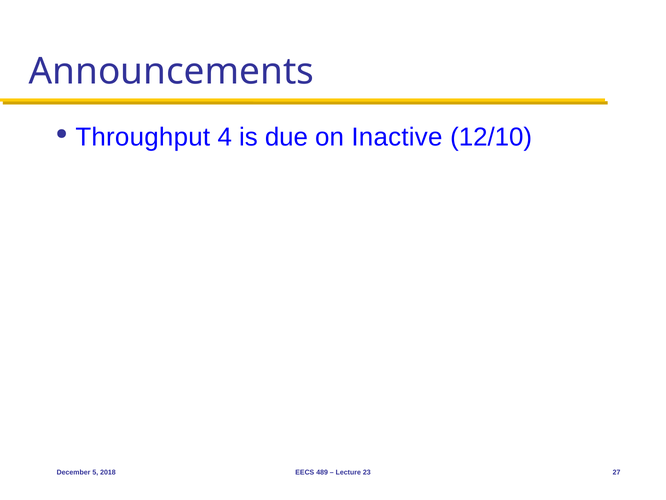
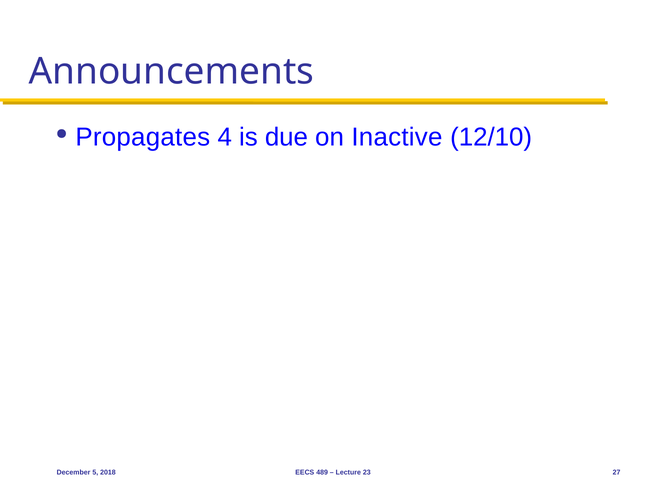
Throughput: Throughput -> Propagates (143, 137)
